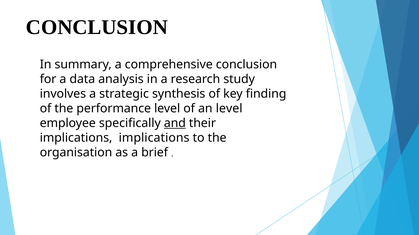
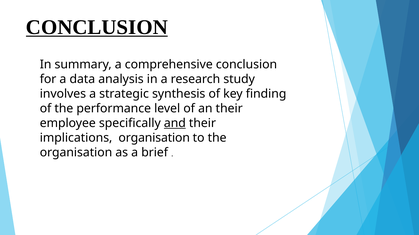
CONCLUSION underline: none -> present (97, 27)
an level: level -> their (229, 109)
implications implications: implications -> organisation (154, 138)
